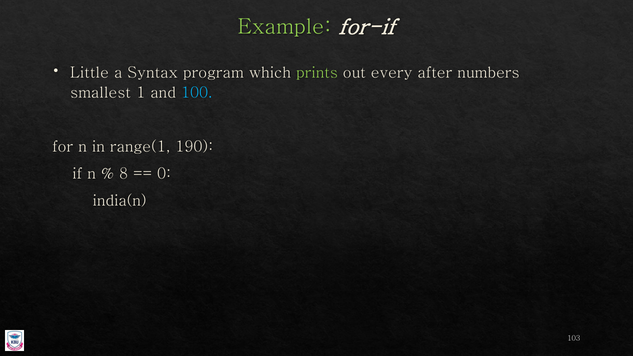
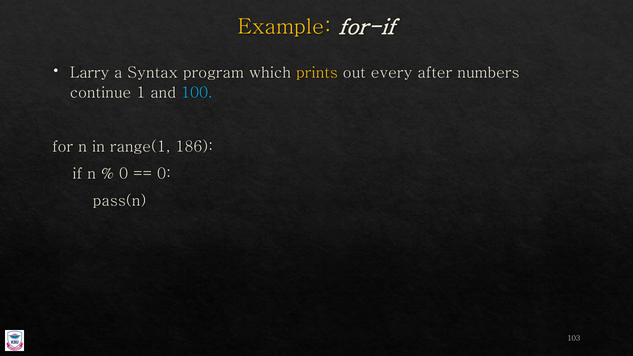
Example colour: light green -> yellow (284, 27)
Little: Little -> Larry (90, 73)
prints colour: light green -> yellow (317, 73)
smallest: smallest -> continue (101, 93)
190: 190 -> 186 (194, 147)
8: 8 -> 0 (124, 174)
india(n: india(n -> pass(n (119, 201)
